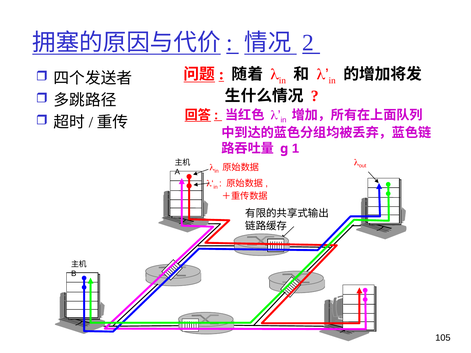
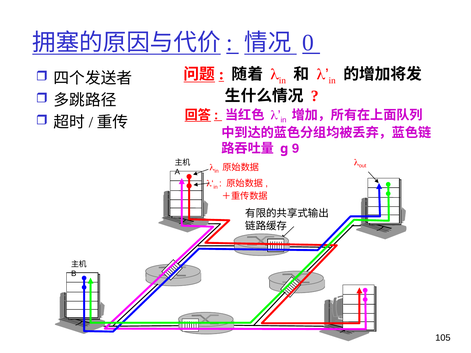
2: 2 -> 0 (308, 43)
1: 1 -> 9 (296, 149)
